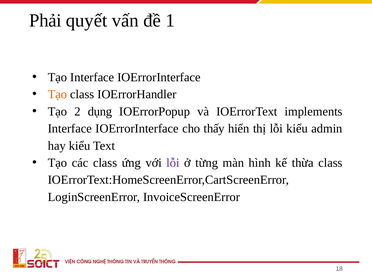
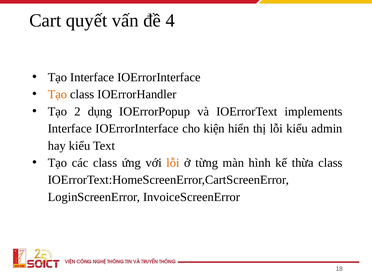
Phải: Phải -> Cart (45, 21)
1: 1 -> 4 (170, 21)
thấy: thấy -> kiện (214, 129)
lỗi colour: purple -> orange (173, 163)
